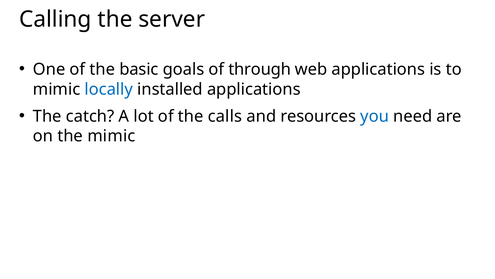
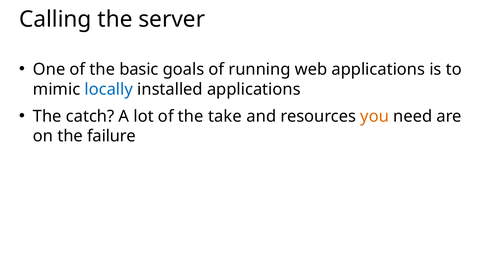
through: through -> running (260, 69)
calls: calls -> take (225, 116)
you colour: blue -> orange (375, 116)
the mimic: mimic -> failure (112, 136)
